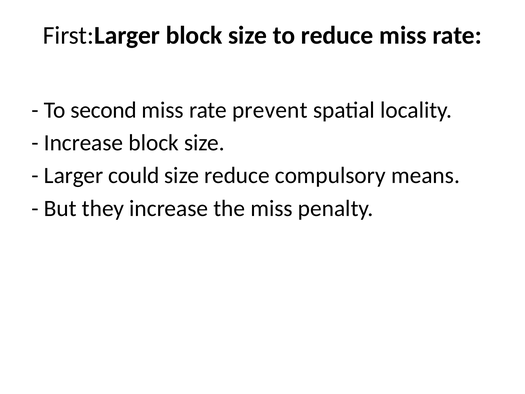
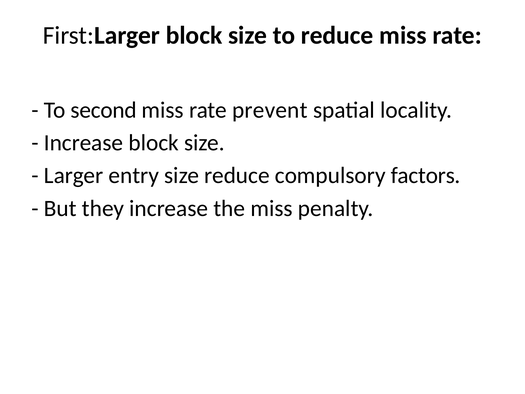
could: could -> entry (134, 175)
means: means -> factors (426, 175)
